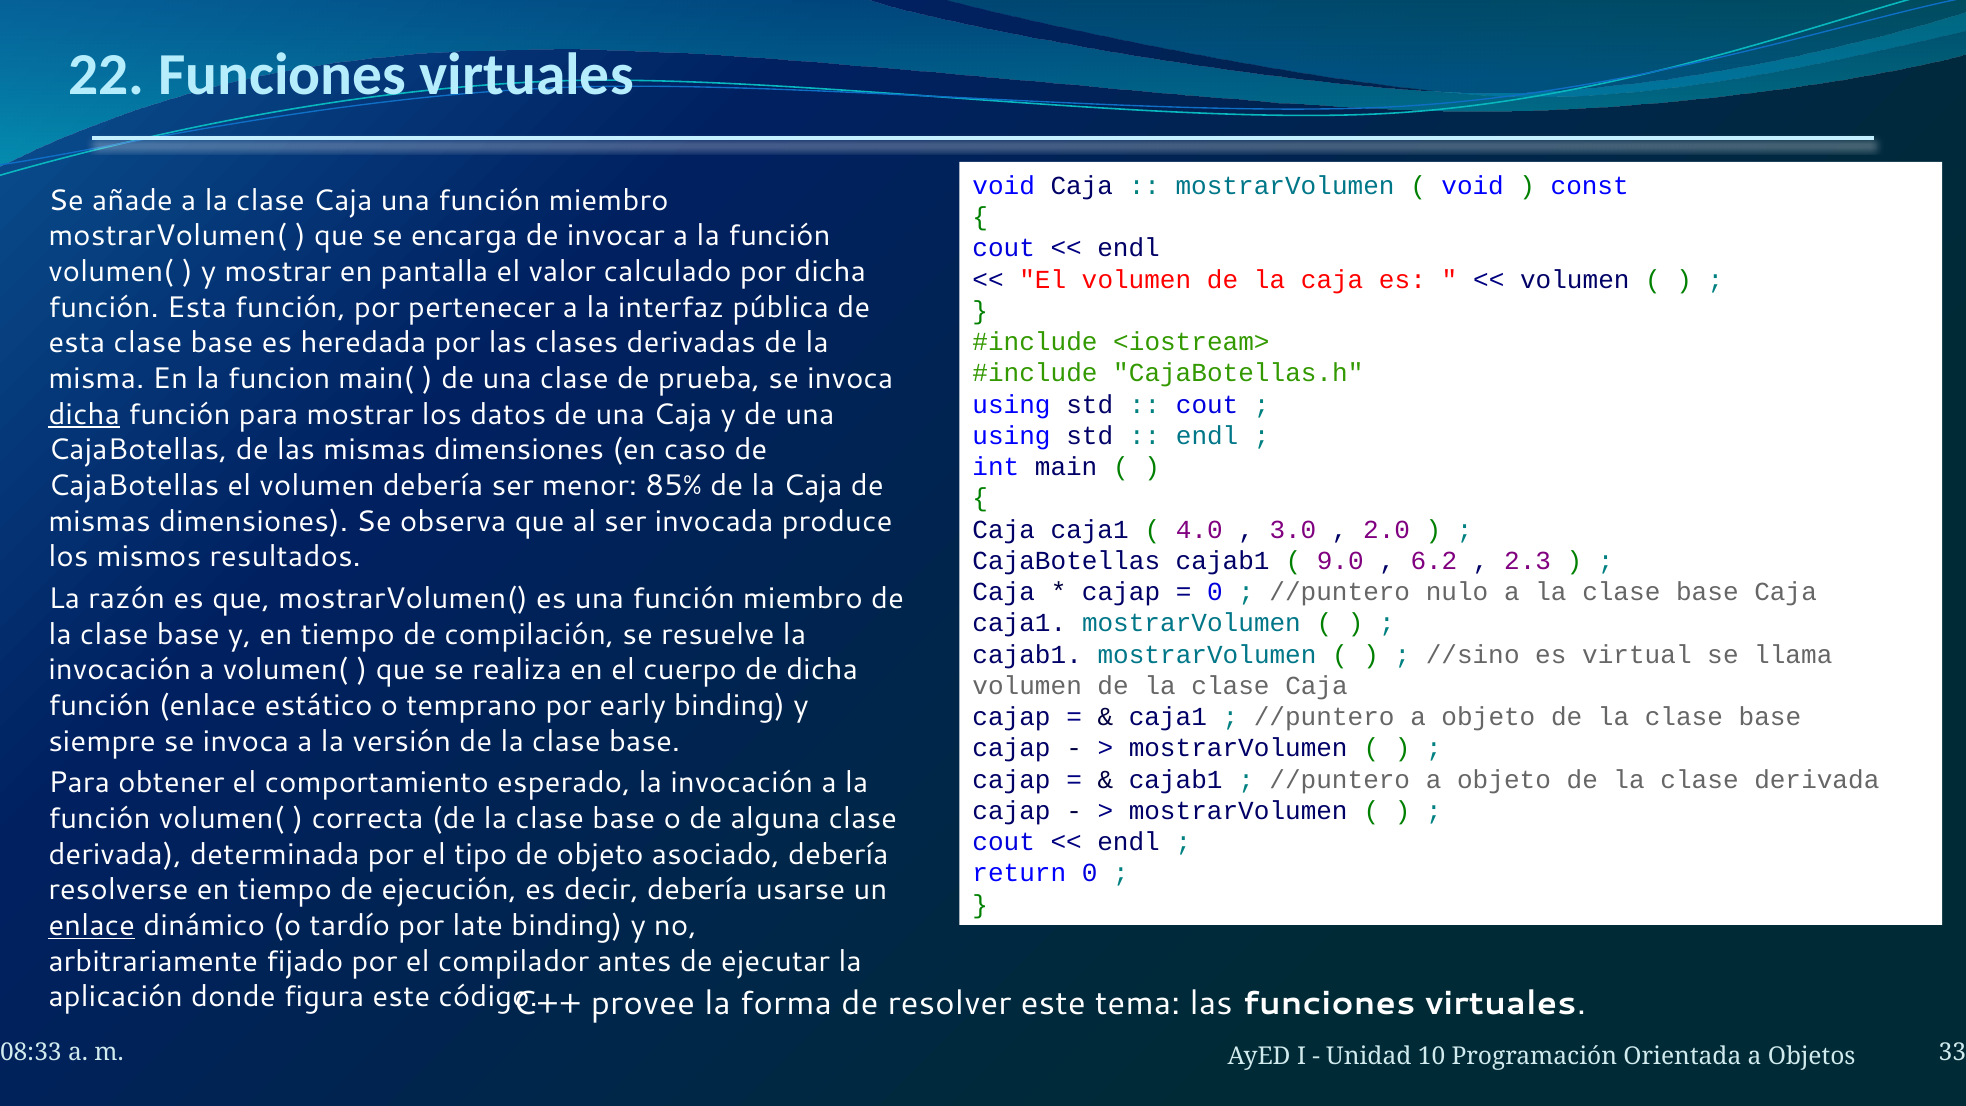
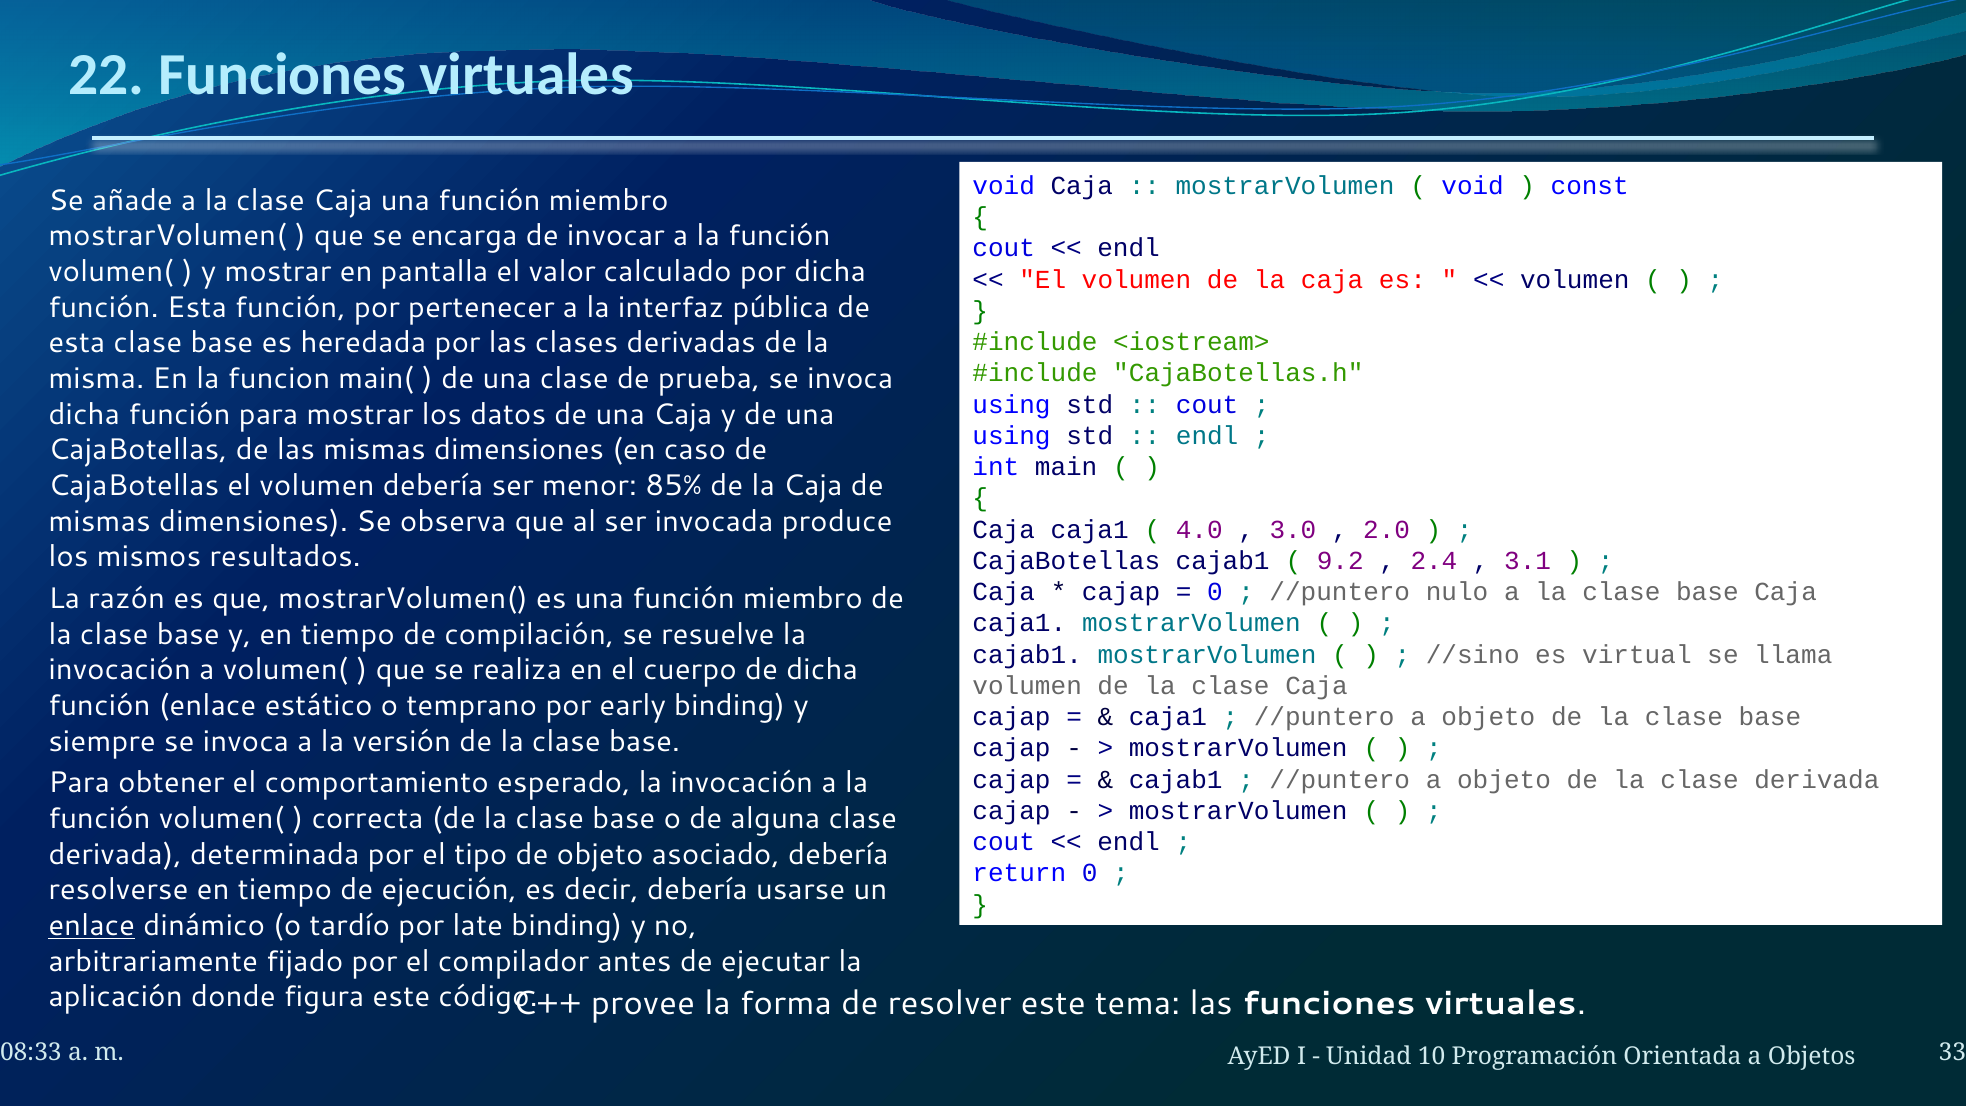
dicha underline: present -> none (84, 414)
9.0: 9.0 -> 9.2 (1340, 561)
6.2: 6.2 -> 2.4 (1434, 561)
2.3: 2.3 -> 3.1 (1528, 561)
